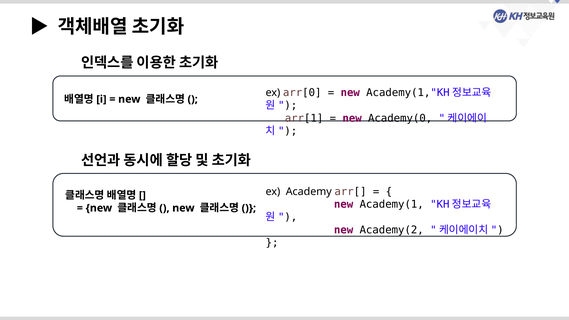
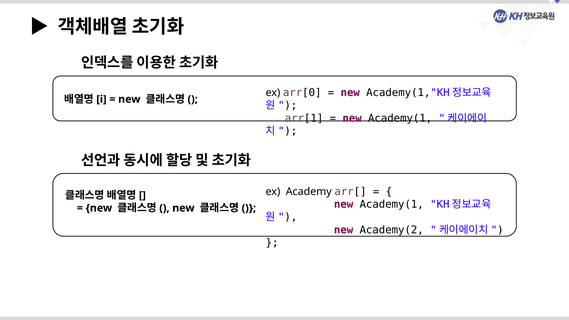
Academy(0: Academy(0 -> Academy(1 (400, 118)
